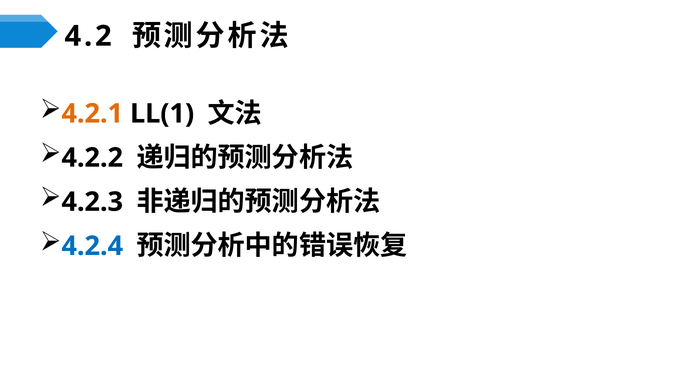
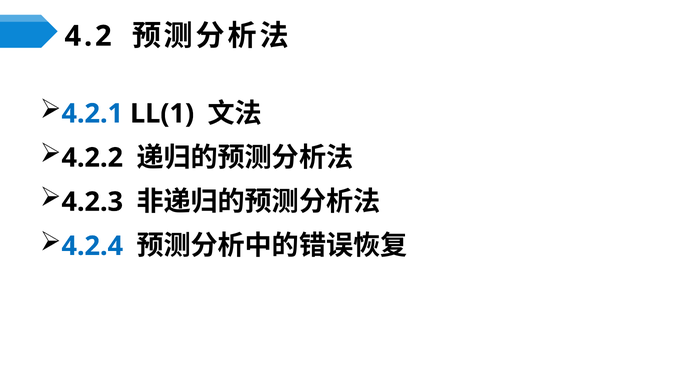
4.2.1 colour: orange -> blue (92, 114)
